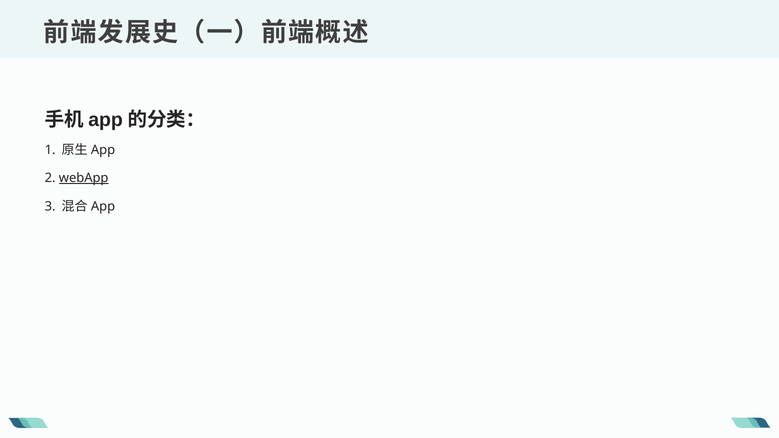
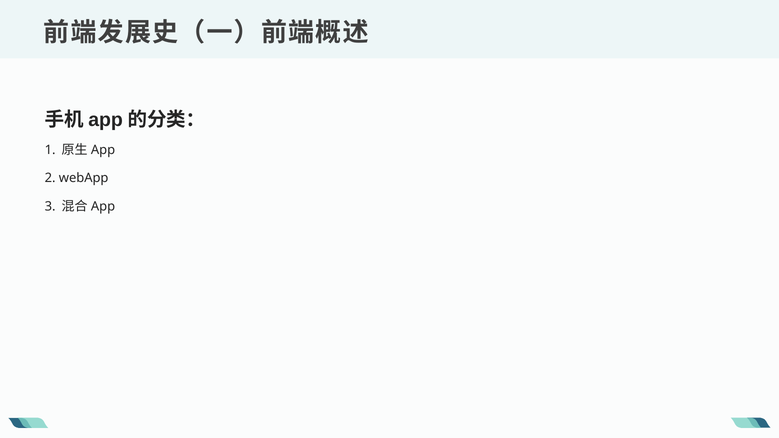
webApp underline: present -> none (84, 178)
